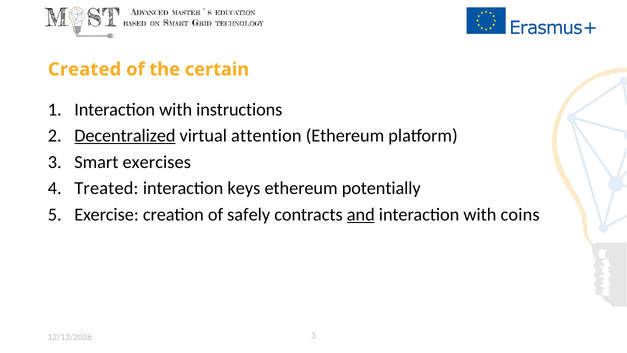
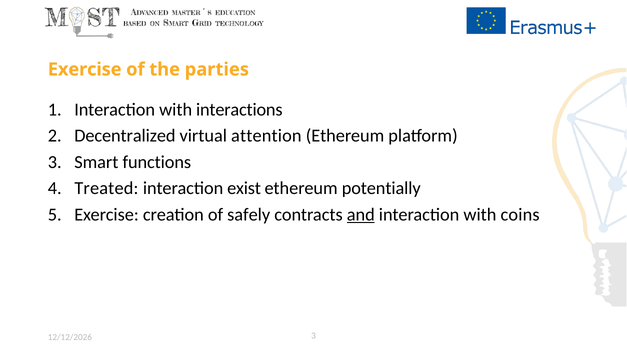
Created: Created -> Exercise (85, 69)
certain: certain -> parties (217, 69)
instructions: instructions -> interactions (239, 109)
Decentralized underline: present -> none (125, 136)
exercises: exercises -> functions (157, 162)
keys: keys -> exist (244, 188)
